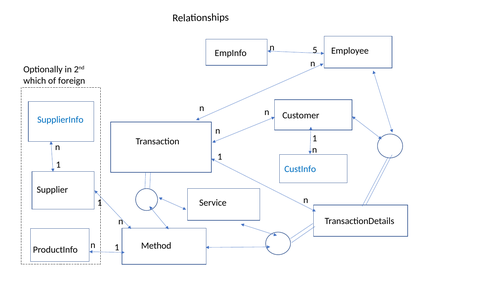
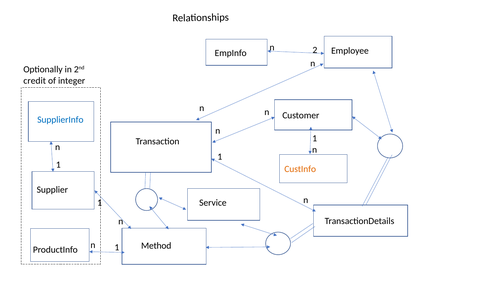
5: 5 -> 2 (315, 50)
which: which -> credit (35, 81)
foreign: foreign -> integer (72, 81)
CustInfo colour: blue -> orange (300, 169)
